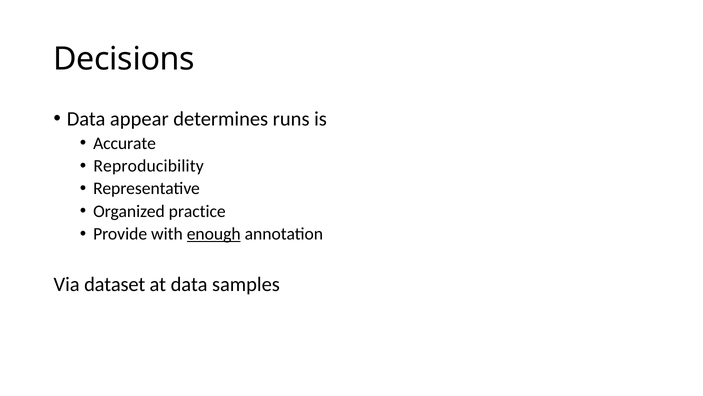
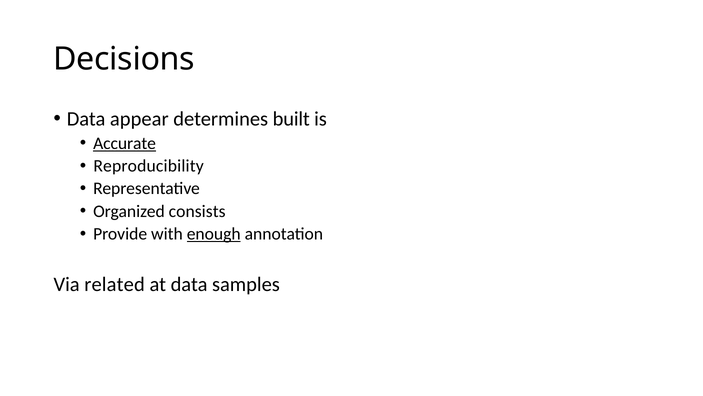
runs: runs -> built (291, 119)
Accurate underline: none -> present (125, 143)
practice: practice -> consists (197, 211)
dataset: dataset -> related (115, 284)
